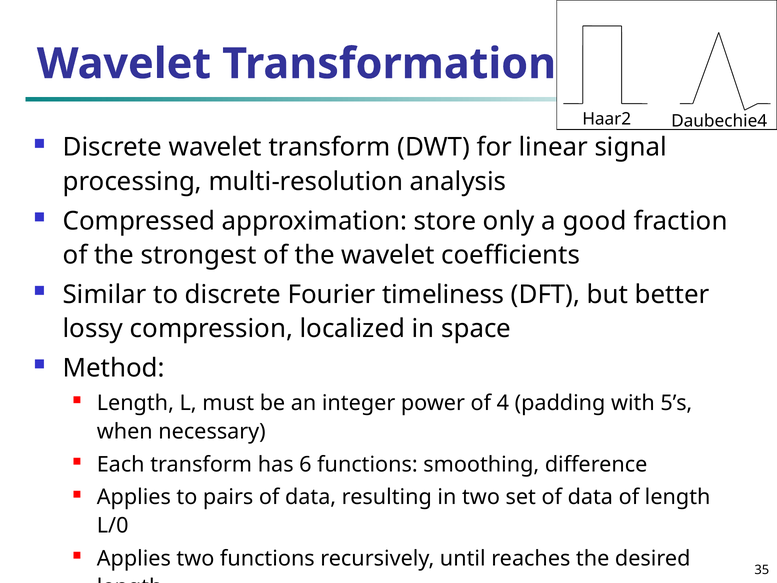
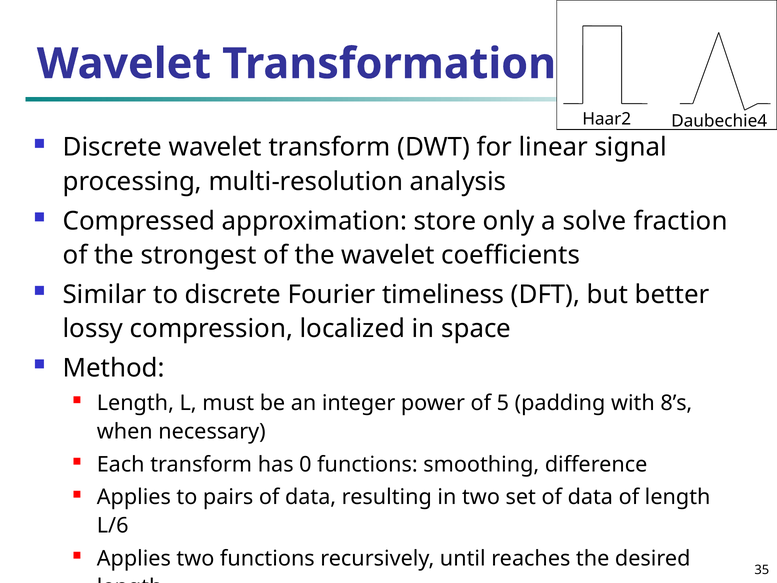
good: good -> solve (595, 221)
4: 4 -> 5 (503, 403)
5’s: 5’s -> 8’s (676, 403)
6: 6 -> 0 (305, 464)
L/0: L/0 -> L/6 (113, 526)
